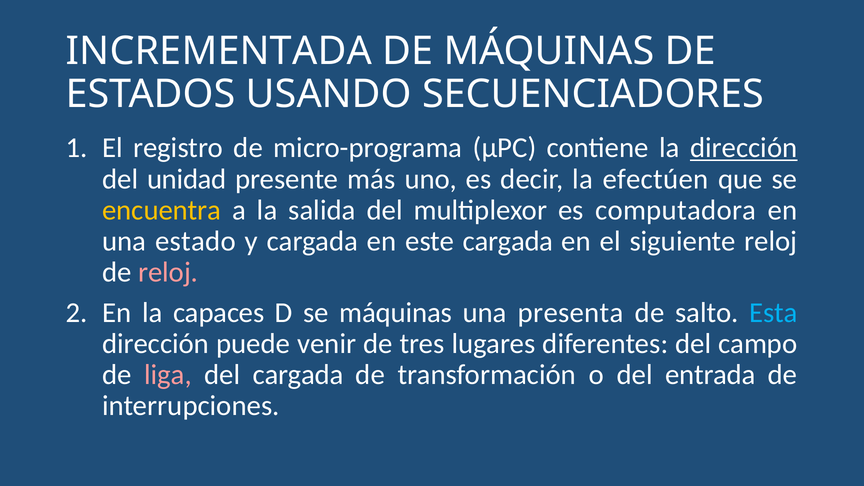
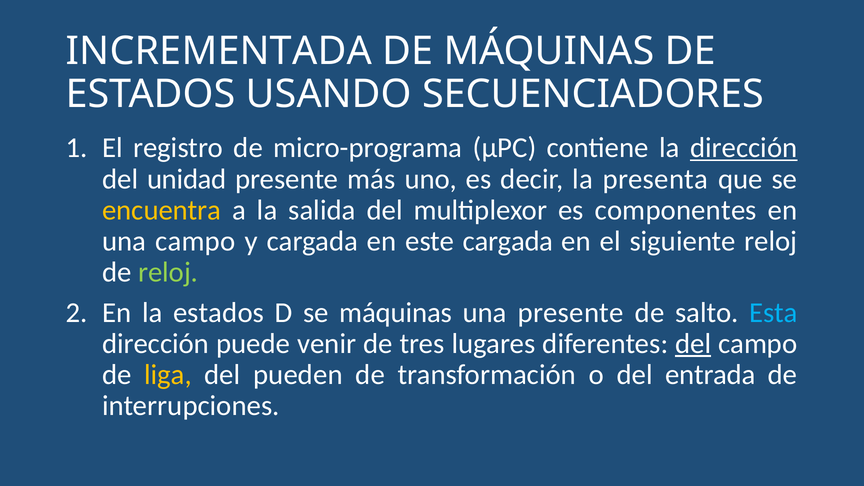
efectúen: efectúen -> presenta (655, 179)
computadora: computadora -> componentes (676, 210)
una estado: estado -> campo (195, 241)
reloj colour: pink -> light green (168, 272)
la capaces: capaces -> estados (219, 313)
una presenta: presenta -> presente (571, 313)
del underline: none -> present (693, 344)
liga colour: pink -> yellow (168, 375)
del cargada: cargada -> pueden (298, 375)
